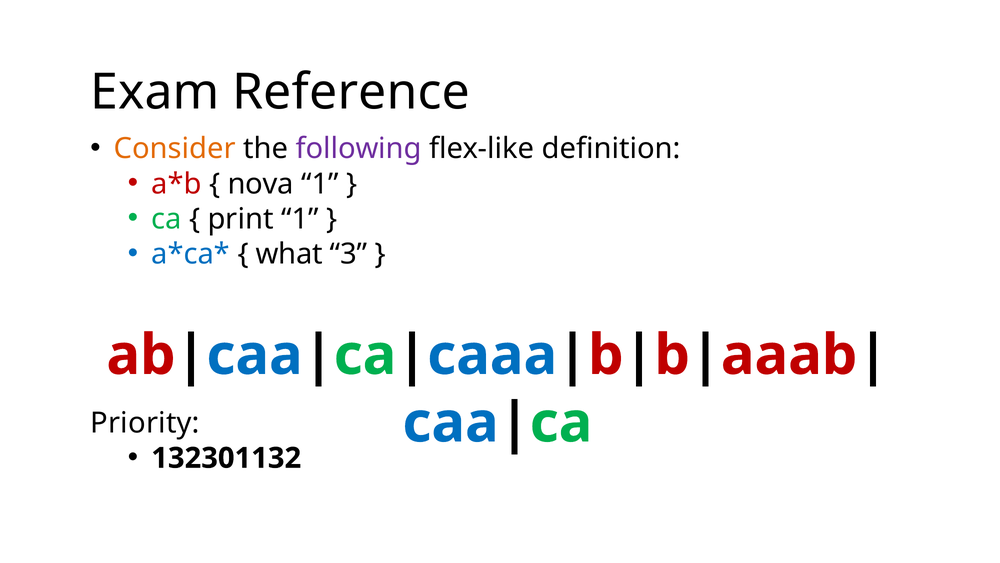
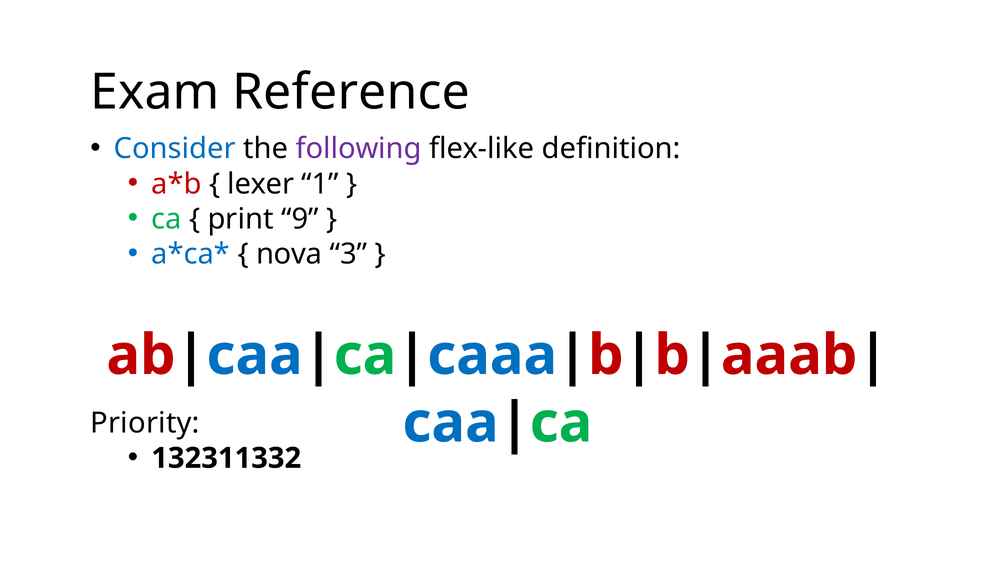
Consider colour: orange -> blue (175, 149)
nova: nova -> lexer (261, 184)
print 1: 1 -> 9 (300, 219)
what: what -> nova (289, 254)
132301132: 132301132 -> 132311332 (226, 458)
